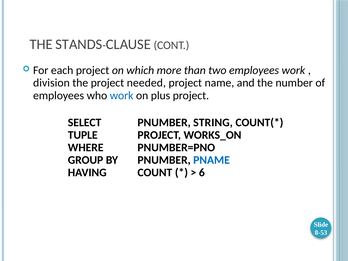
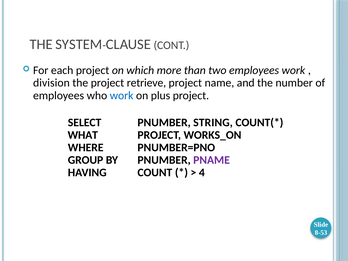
STANDS: STANDS -> SYSTEM (79, 44)
needed: needed -> retrieve (146, 83)
TUPLE: TUPLE -> WHAT (83, 135)
PNAME colour: blue -> purple (212, 160)
6: 6 -> 4 (202, 173)
